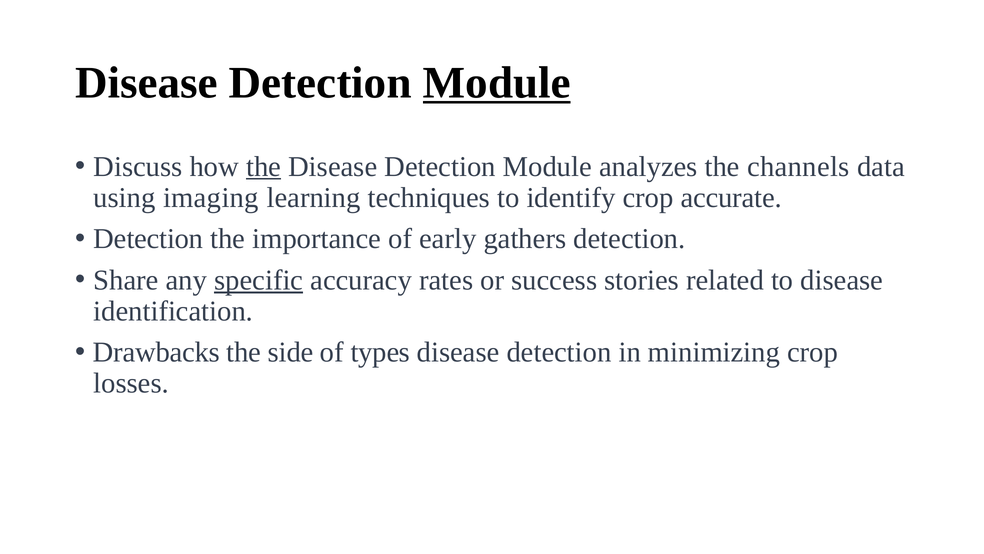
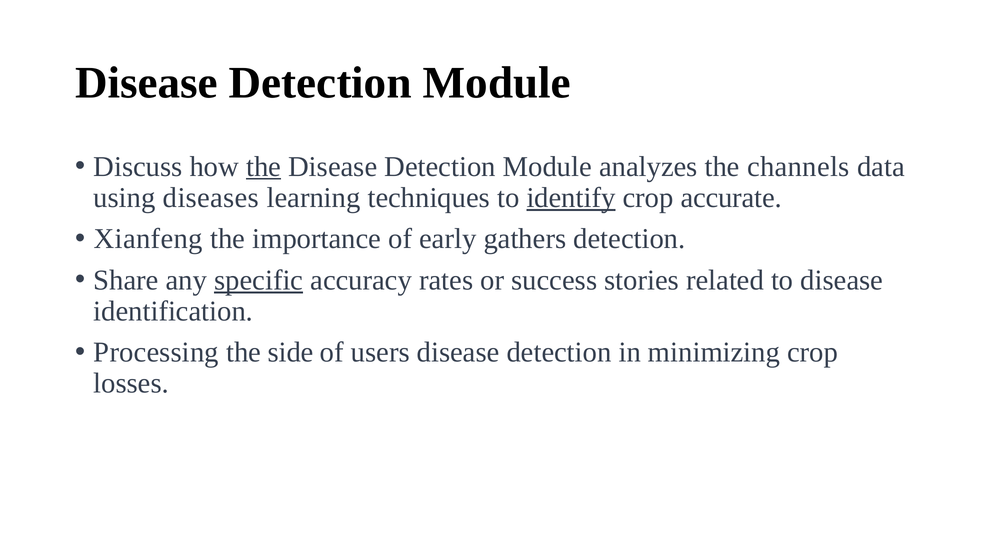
Module underline: present -> none (497, 83)
imaging: imaging -> diseases (211, 197)
identify underline: none -> present (571, 197)
Detection: Detection -> Xianfeng (148, 239)
Drawbacks: Drawbacks -> Processing (156, 352)
types: types -> users (380, 352)
